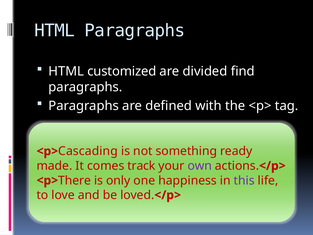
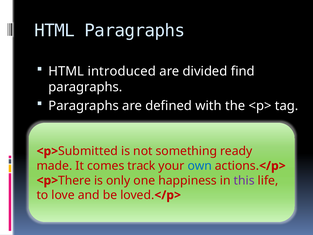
customized: customized -> introduced (122, 71)
Cascading: Cascading -> Submitted (88, 151)
own colour: purple -> blue (200, 166)
